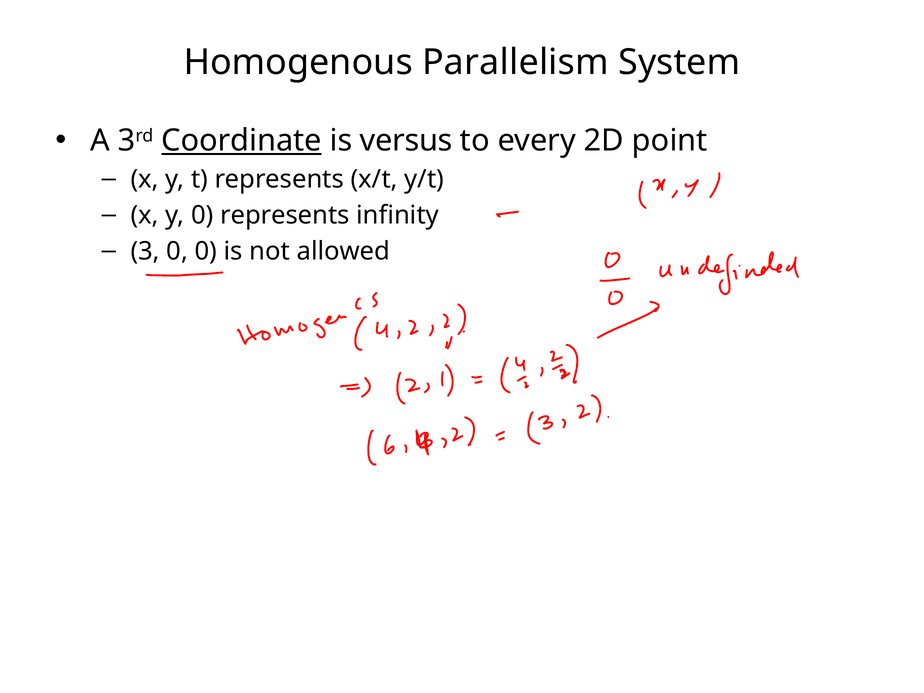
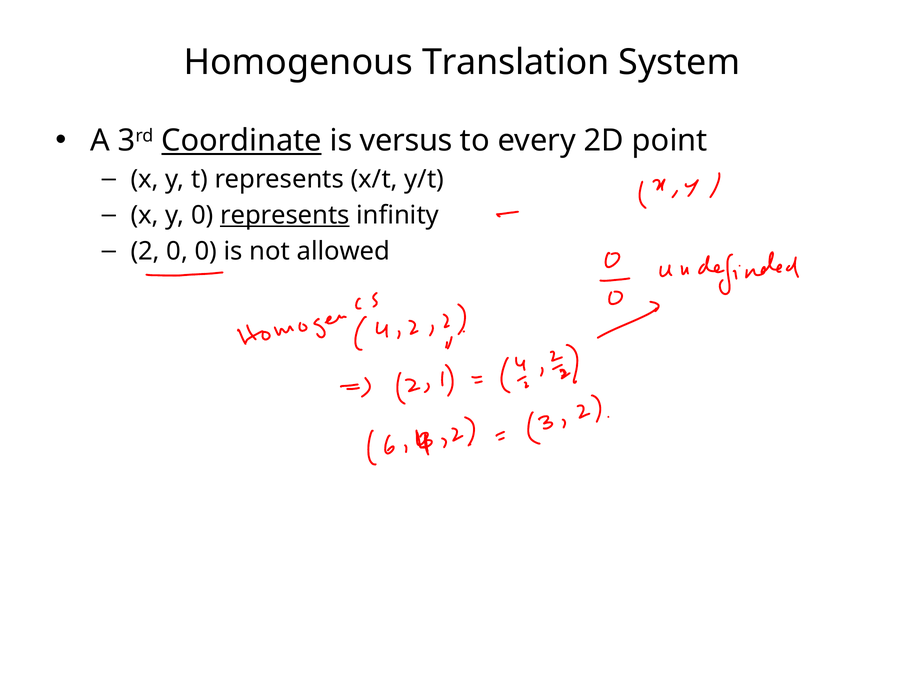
Parallelism: Parallelism -> Translation (516, 63)
represents underline: none -> present (285, 215)
3: 3 -> 2 (145, 251)
